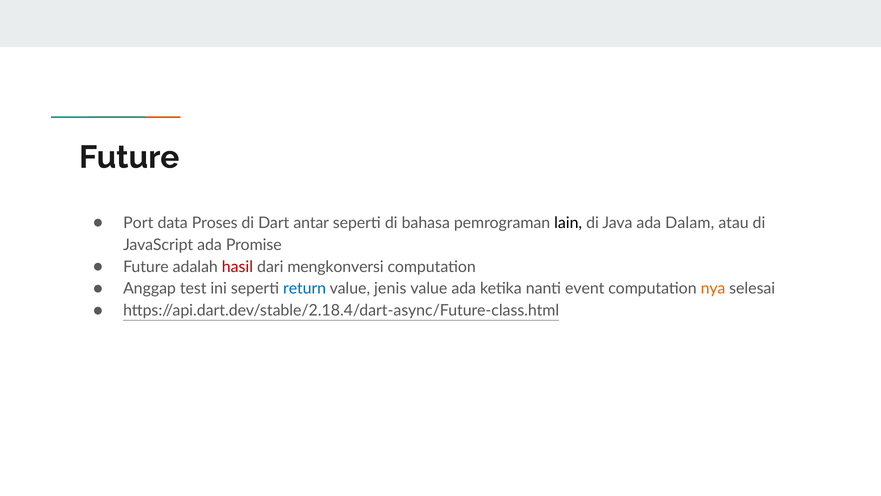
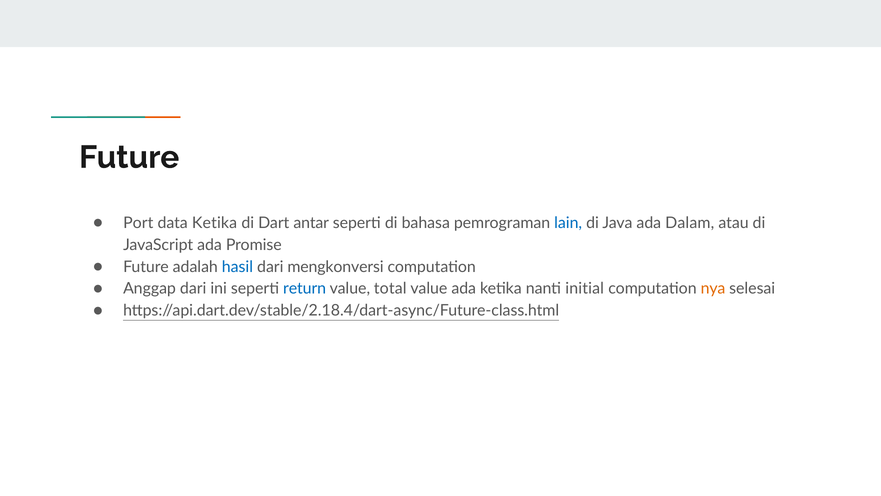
data Proses: Proses -> Ketika (215, 223)
lain colour: black -> blue (568, 223)
hasil colour: red -> blue (237, 267)
Anggap test: test -> dari (193, 288)
jenis: jenis -> total (390, 288)
event: event -> initial (585, 288)
